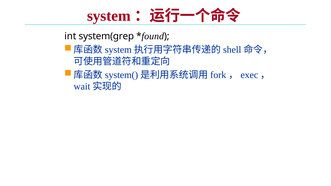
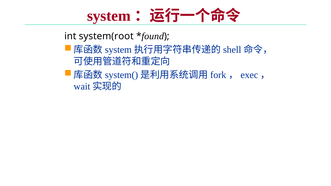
system(grep: system(grep -> system(root (106, 36)
